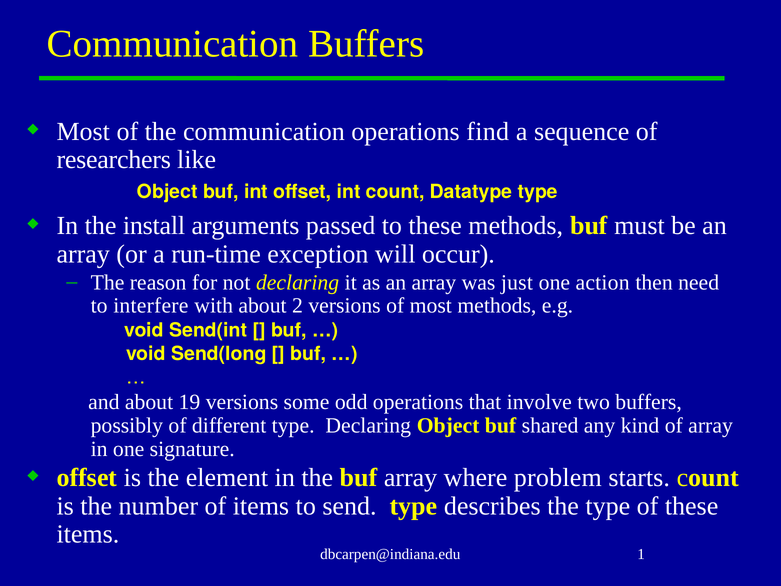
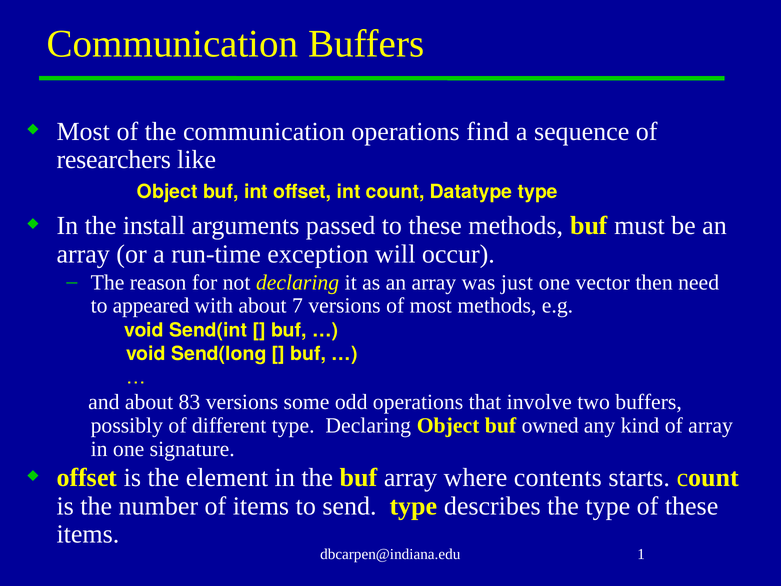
action: action -> vector (603, 282)
interfere: interfere -> appeared (151, 306)
2: 2 -> 7 (298, 306)
19: 19 -> 83 (189, 402)
shared: shared -> owned (550, 425)
problem: problem -> contents (558, 478)
